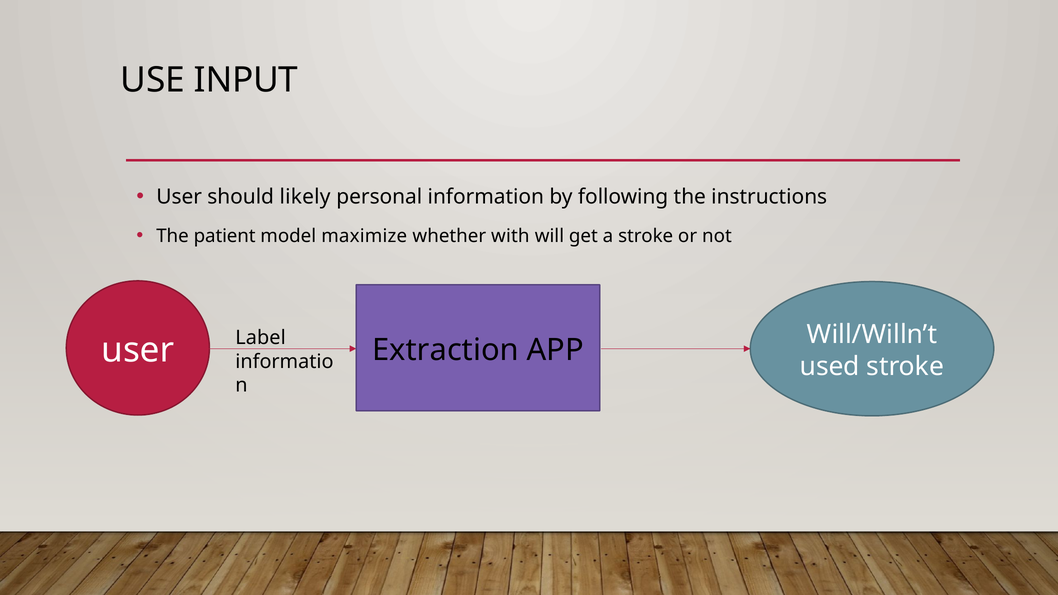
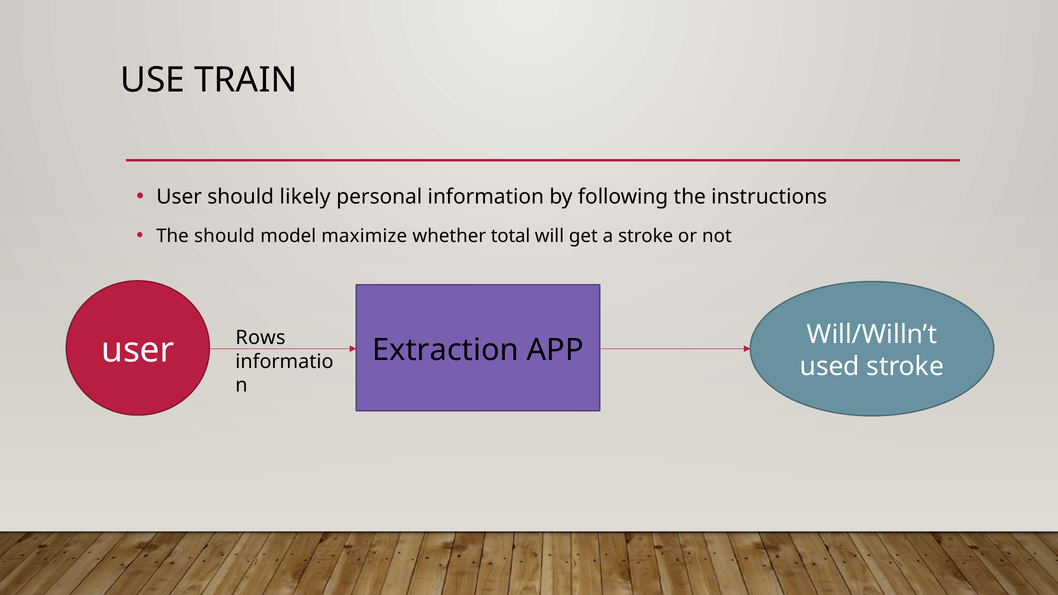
INPUT: INPUT -> TRAIN (246, 80)
The patient: patient -> should (224, 236)
with: with -> total (511, 236)
Label: Label -> Rows (261, 338)
